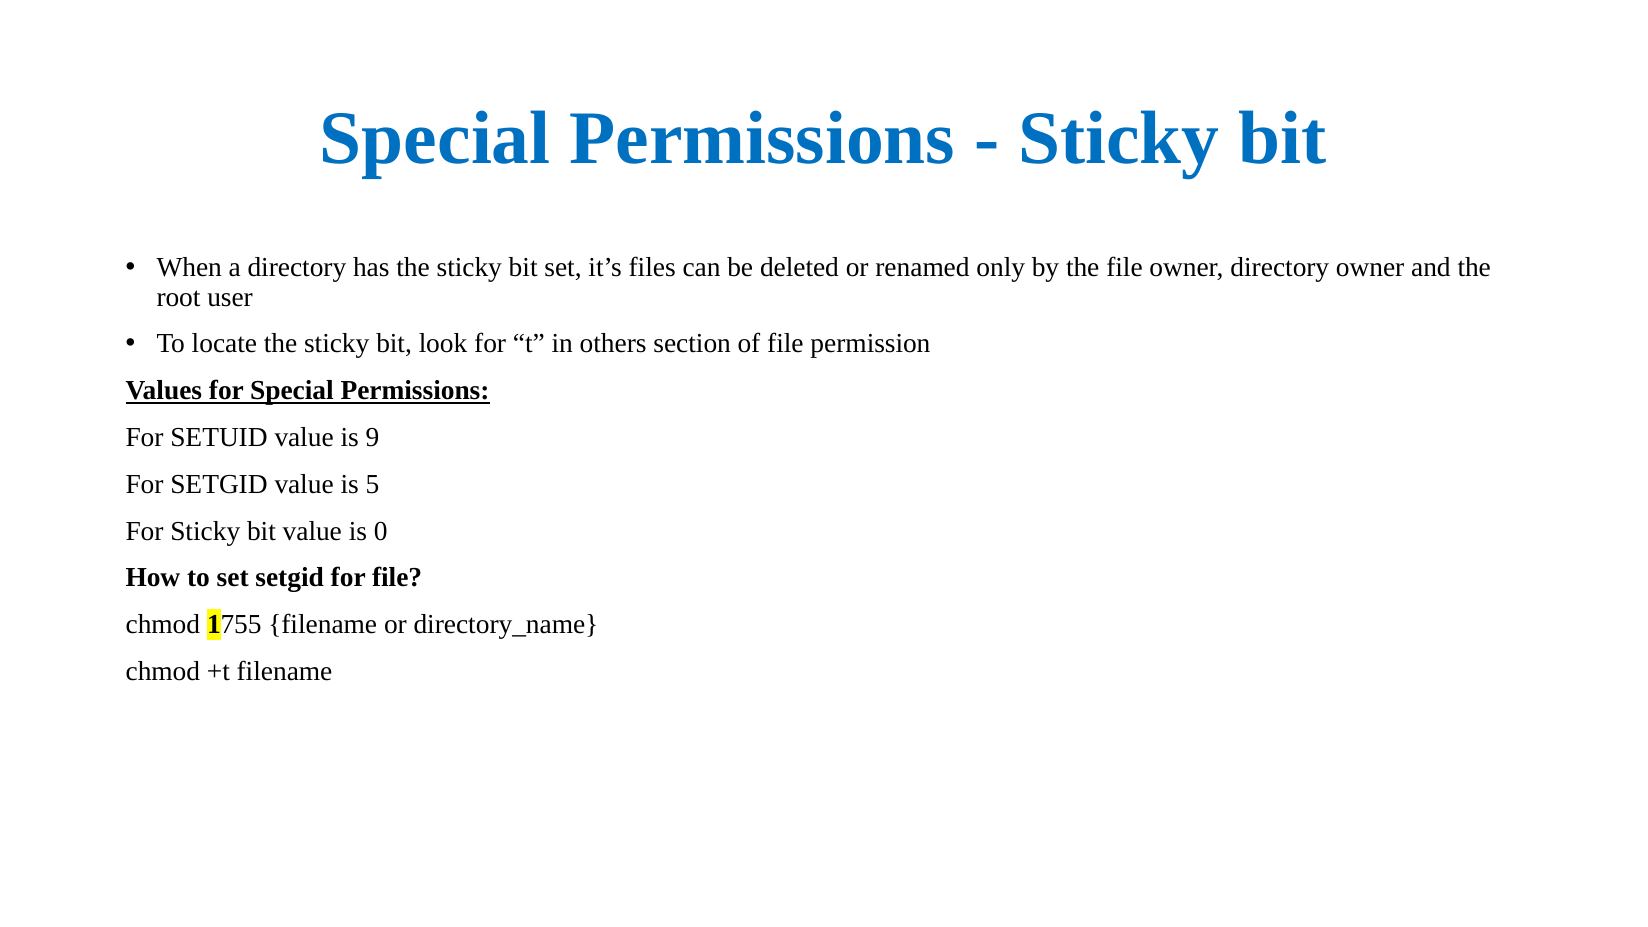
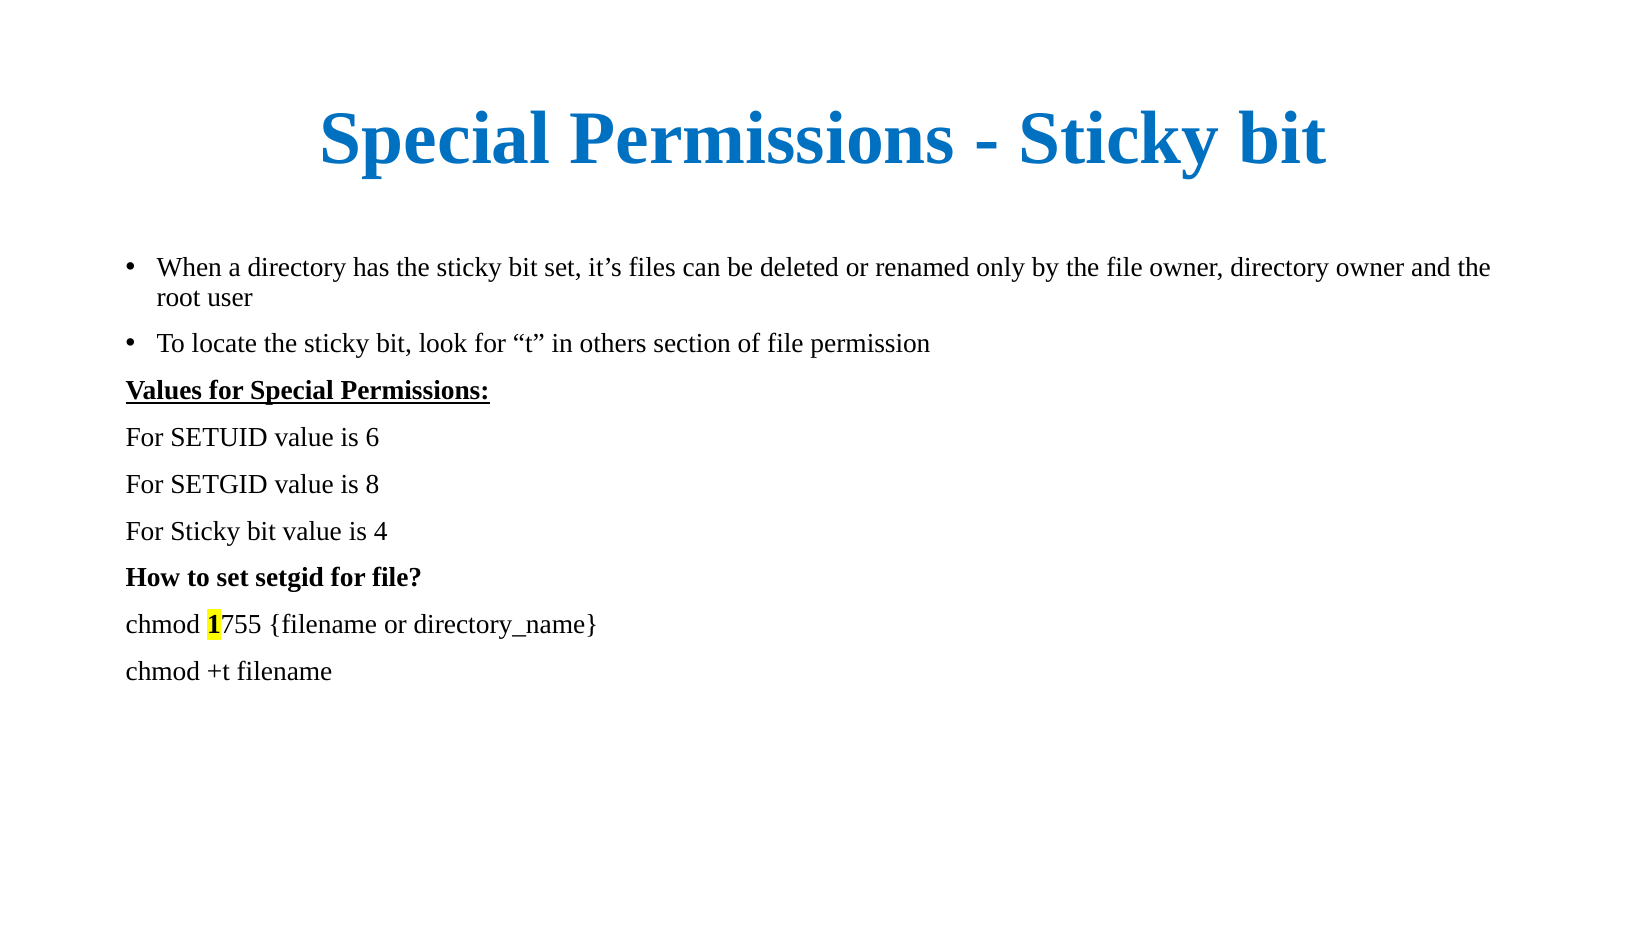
9: 9 -> 6 (372, 437)
5: 5 -> 8 (372, 484)
0: 0 -> 4 (381, 531)
